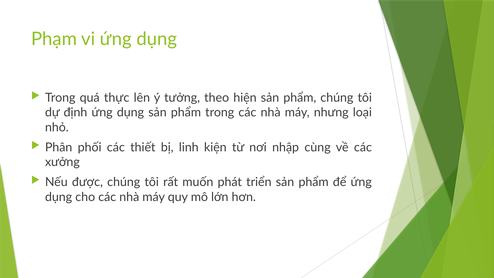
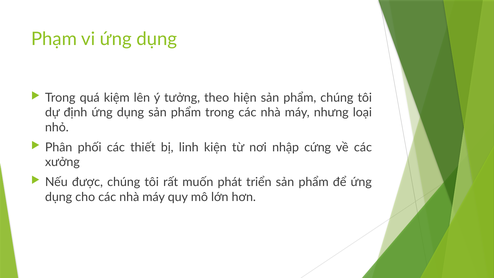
thực: thực -> kiệm (117, 98)
cùng: cùng -> cứng (318, 147)
